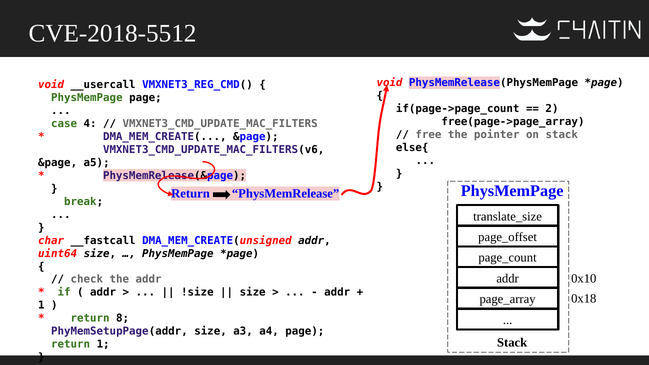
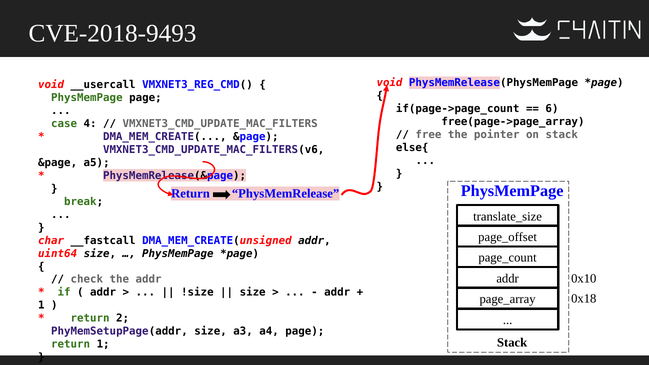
CVE-2018-5512: CVE-2018-5512 -> CVE-2018-9493 (113, 33)
2: 2 -> 6 (552, 109)
8: 8 -> 2 (123, 318)
